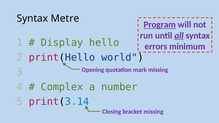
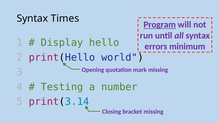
Metre: Metre -> Times (65, 18)
all underline: present -> none (179, 36)
Complex: Complex -> Testing (62, 87)
